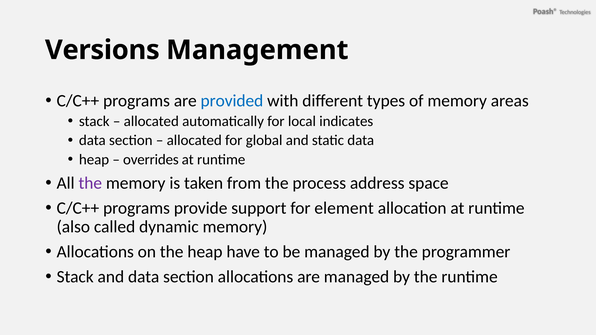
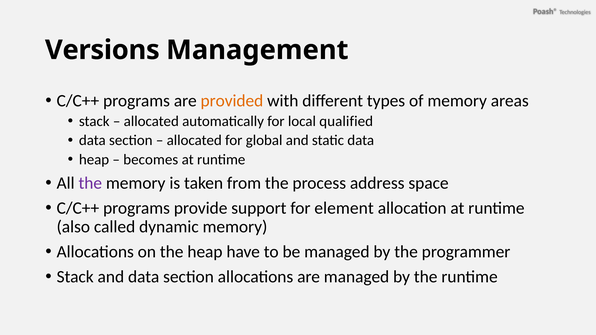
provided colour: blue -> orange (232, 101)
indicates: indicates -> qualified (346, 121)
overrides: overrides -> becomes (151, 160)
